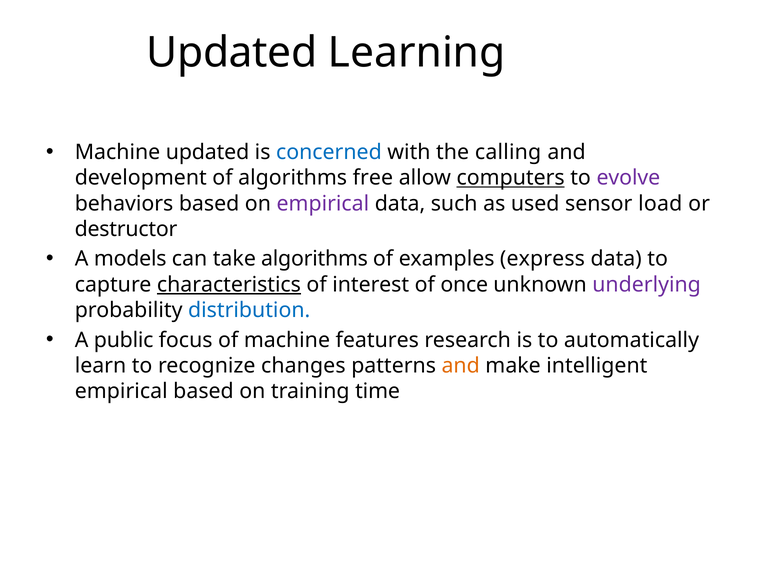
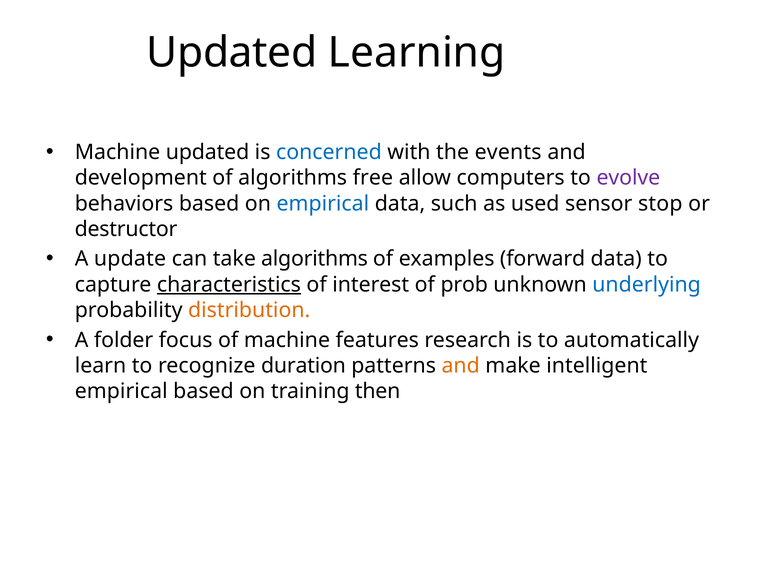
calling: calling -> events (508, 152)
computers underline: present -> none (511, 178)
empirical colour: purple -> blue (323, 204)
load: load -> stop (660, 204)
models: models -> update (130, 259)
express: express -> forward (543, 259)
once: once -> prob (464, 285)
underlying colour: purple -> blue (647, 285)
distribution colour: blue -> orange (249, 310)
public: public -> folder (124, 340)
changes: changes -> duration (303, 366)
time: time -> then (378, 391)
